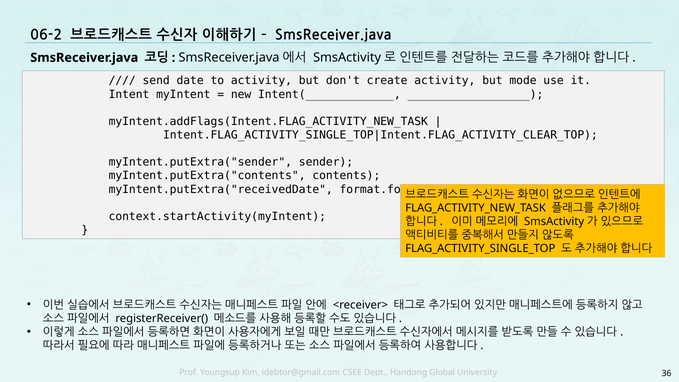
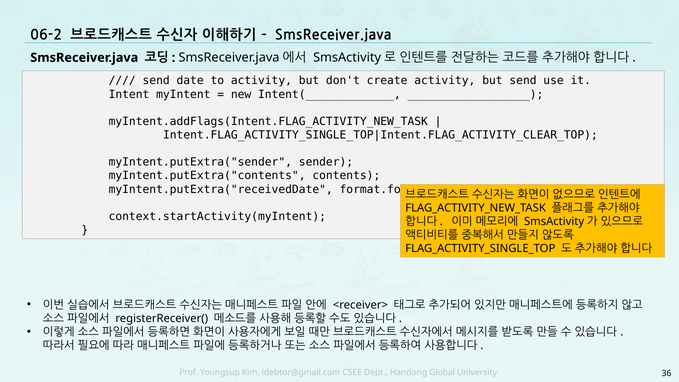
but mode: mode -> send (523, 81)
